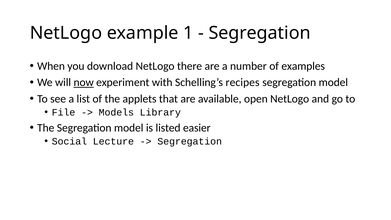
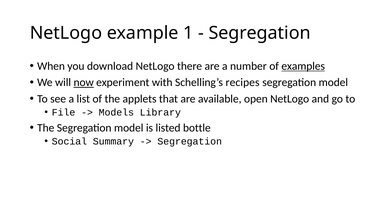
examples underline: none -> present (303, 66)
easier: easier -> bottle (197, 128)
Lecture: Lecture -> Summary (113, 141)
